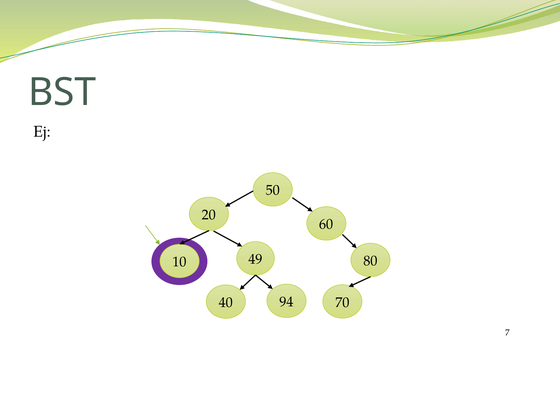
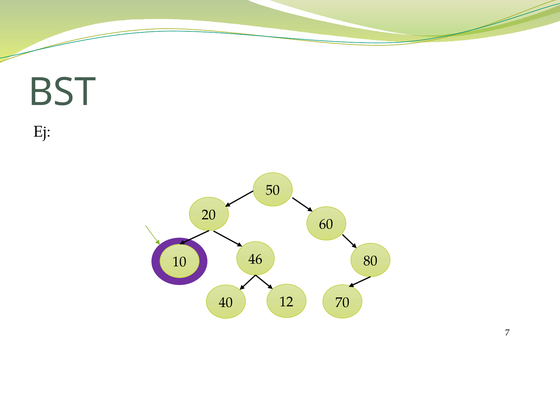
49: 49 -> 46 (255, 259)
94: 94 -> 12 (286, 302)
